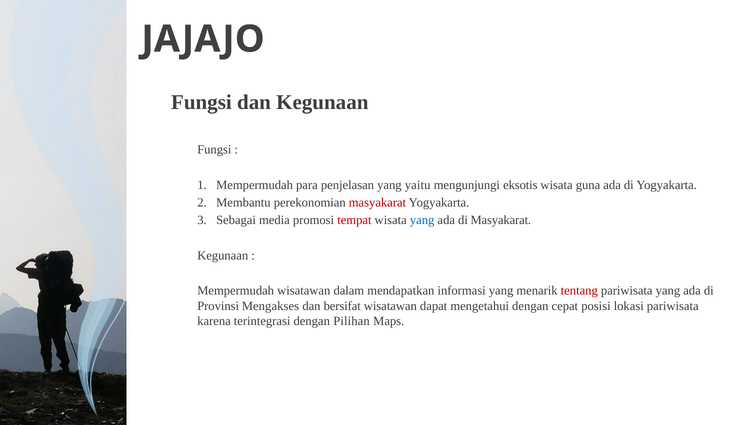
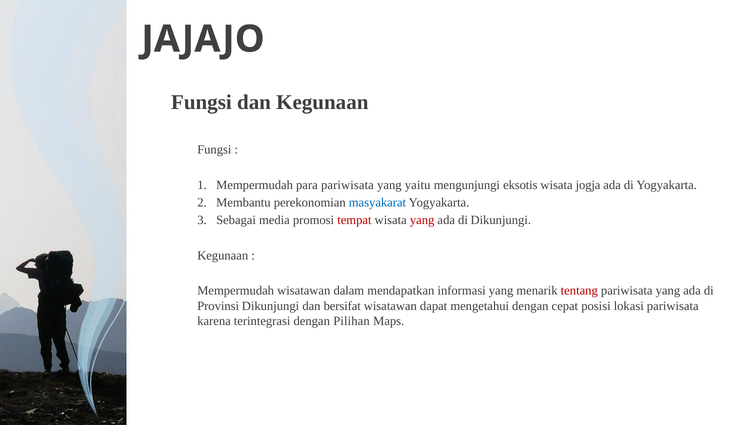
para penjelasan: penjelasan -> pariwisata (347, 185)
guna: guna -> jogja (588, 185)
masyakarat colour: red -> blue (377, 203)
yang colour: blue -> red (422, 220)
di Masyakarat: Masyakarat -> Dikunjungi (501, 220)
Provinsi Mengakses: Mengakses -> Dikunjungi (270, 306)
